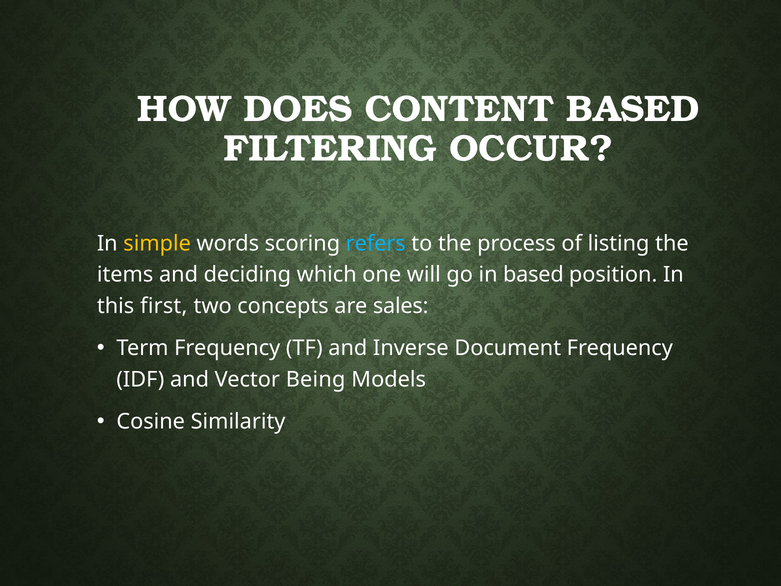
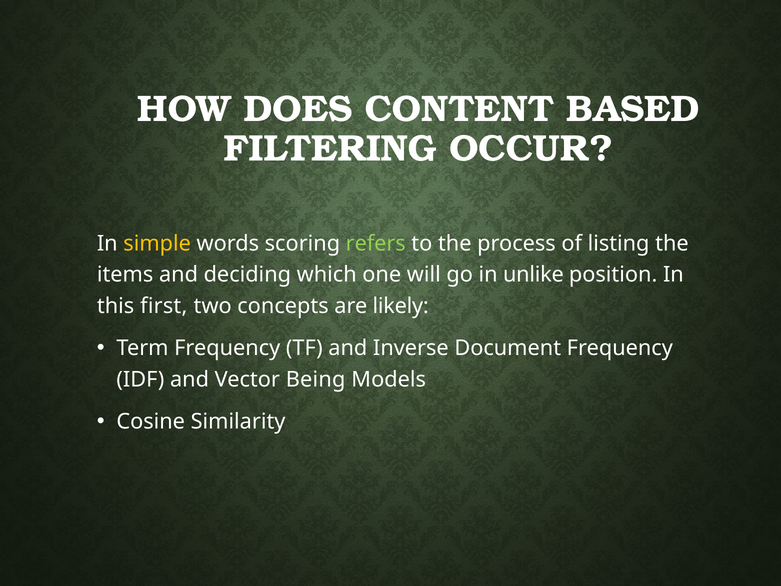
refers colour: light blue -> light green (376, 243)
in based: based -> unlike (533, 275)
sales: sales -> likely (401, 306)
